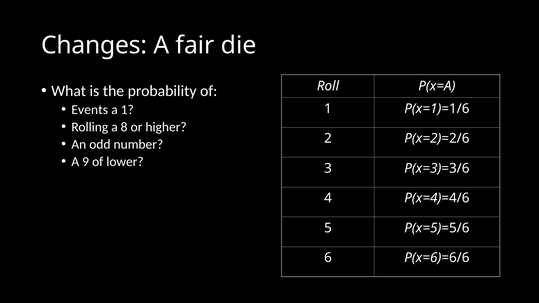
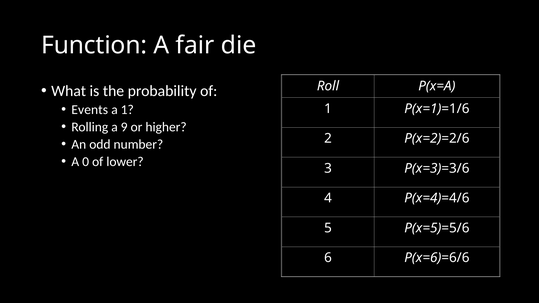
Changes: Changes -> Function (94, 45)
8: 8 -> 9 (124, 127)
9: 9 -> 0 (86, 162)
